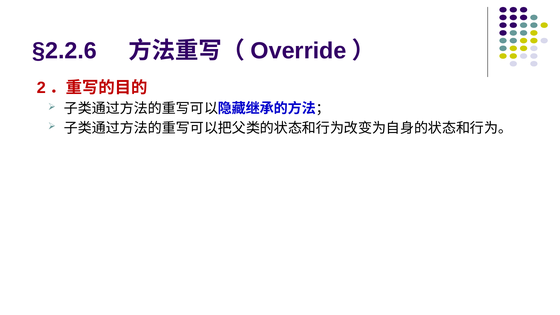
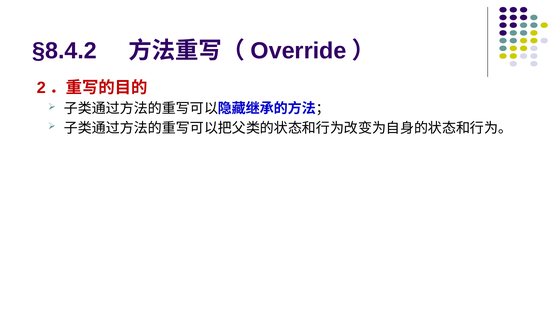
§2.2.6: §2.2.6 -> §8.4.2 (65, 51)
